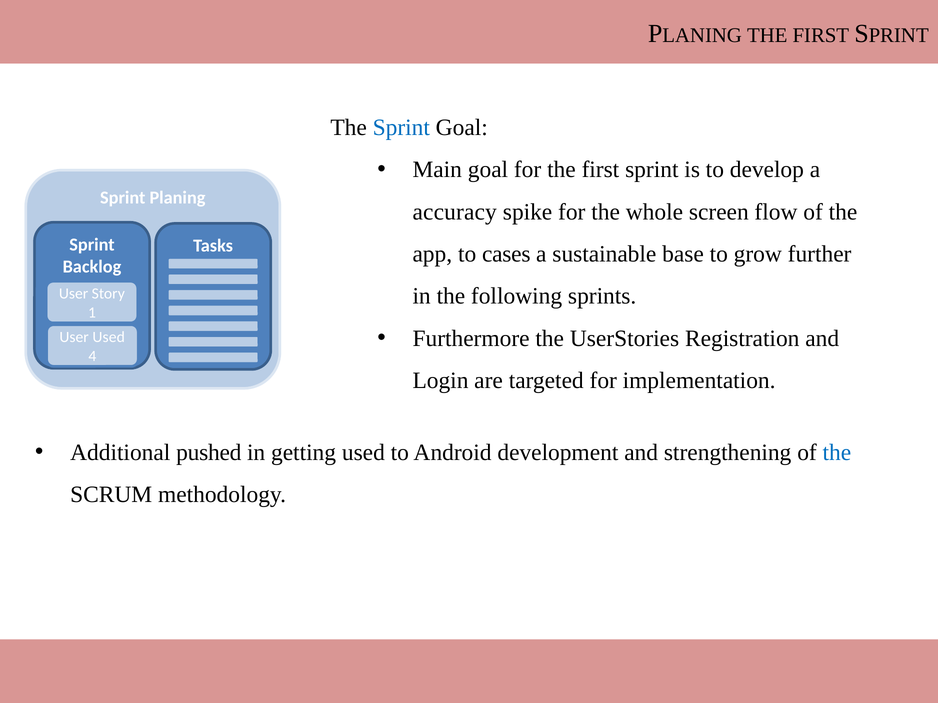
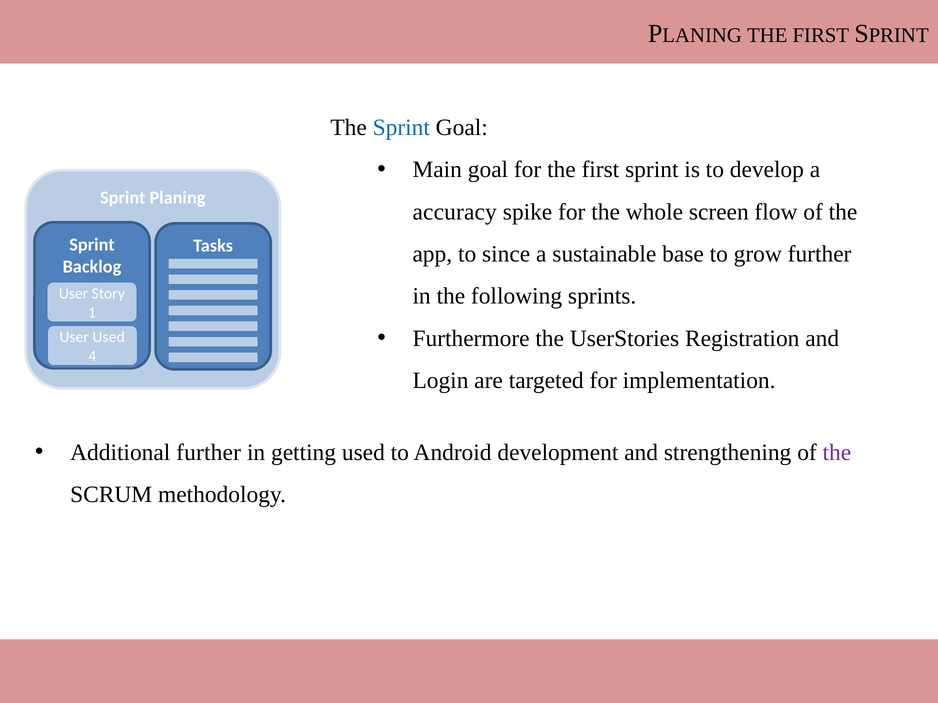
cases: cases -> since (506, 254)
Additional pushed: pushed -> further (209, 453)
the colour: blue -> purple (837, 453)
